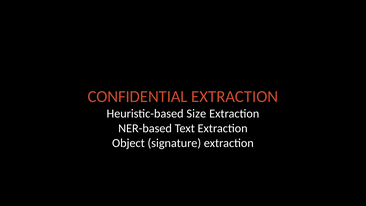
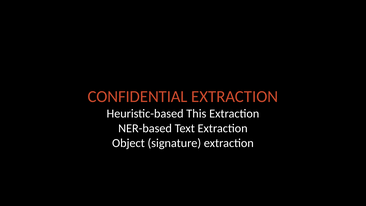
Size: Size -> This (196, 114)
